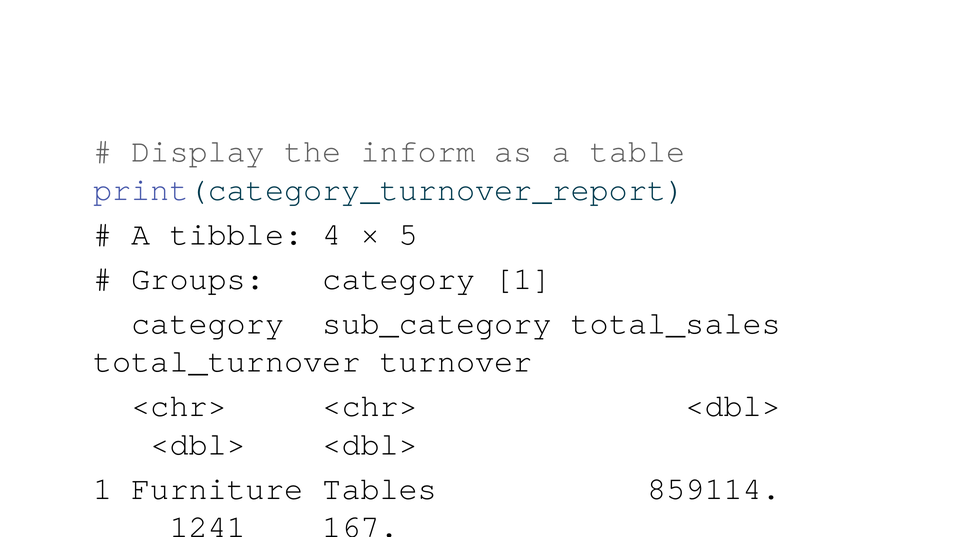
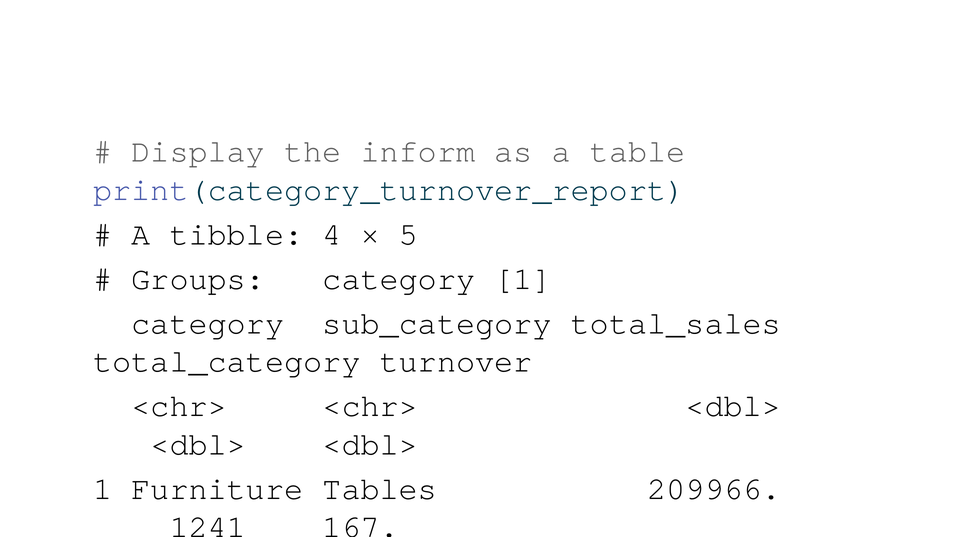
total_turnover: total_turnover -> total_category (227, 362)
859114: 859114 -> 209966 (714, 489)
